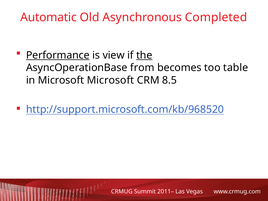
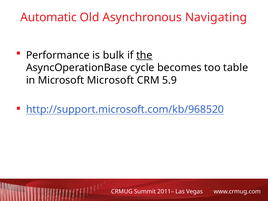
Completed: Completed -> Navigating (216, 17)
Performance underline: present -> none (58, 55)
view: view -> bulk (114, 55)
from: from -> cycle (142, 68)
8.5: 8.5 -> 5.9 (170, 80)
